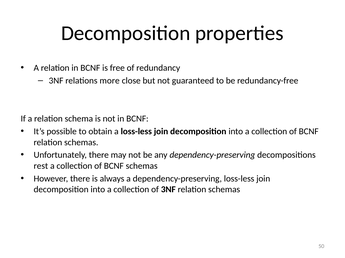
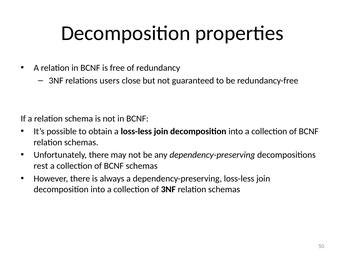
more: more -> users (110, 81)
